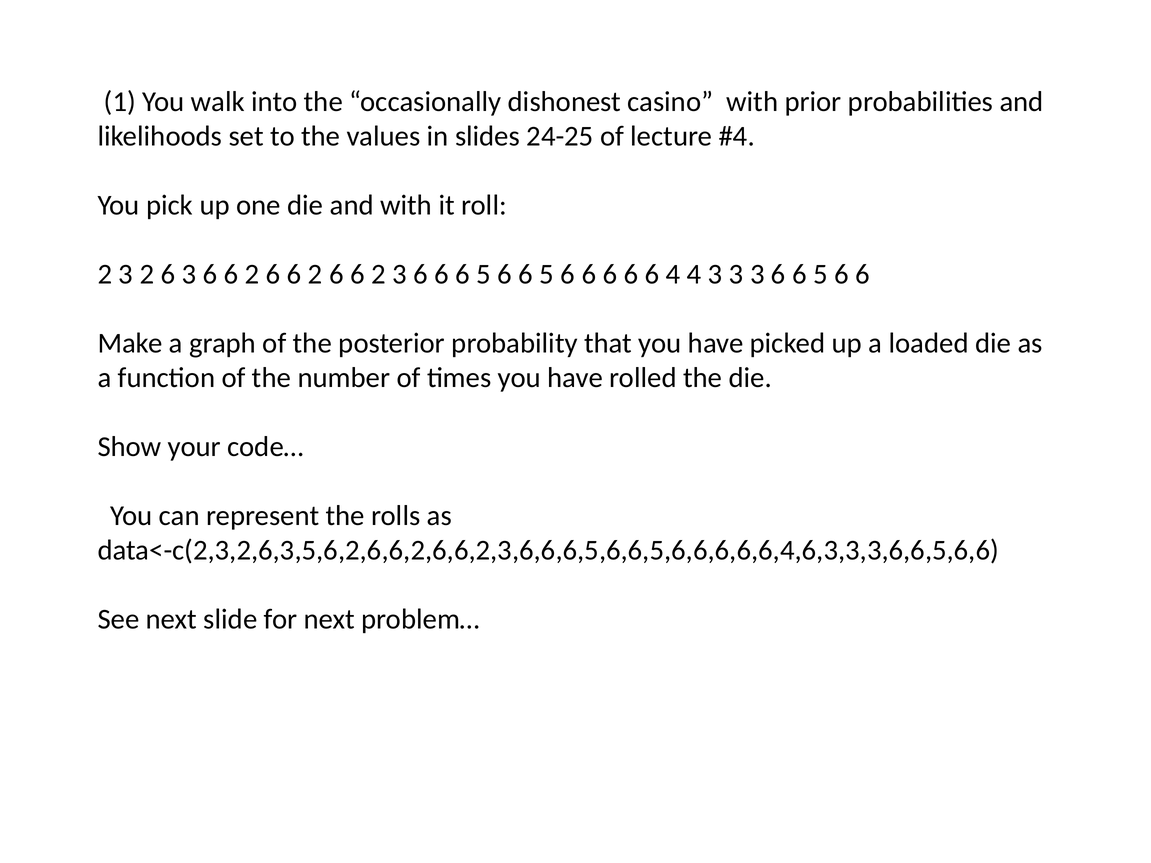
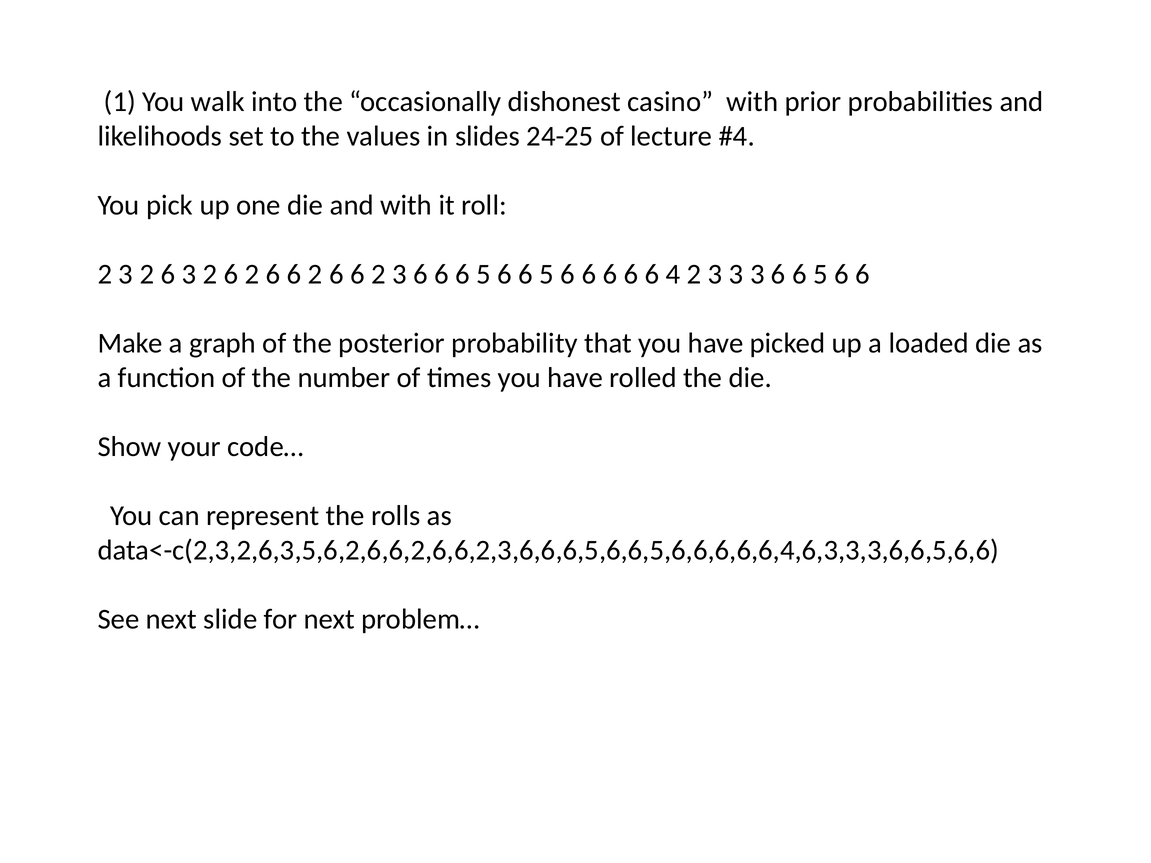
6 3 6: 6 -> 2 (210, 274)
4 4: 4 -> 2 (694, 274)
